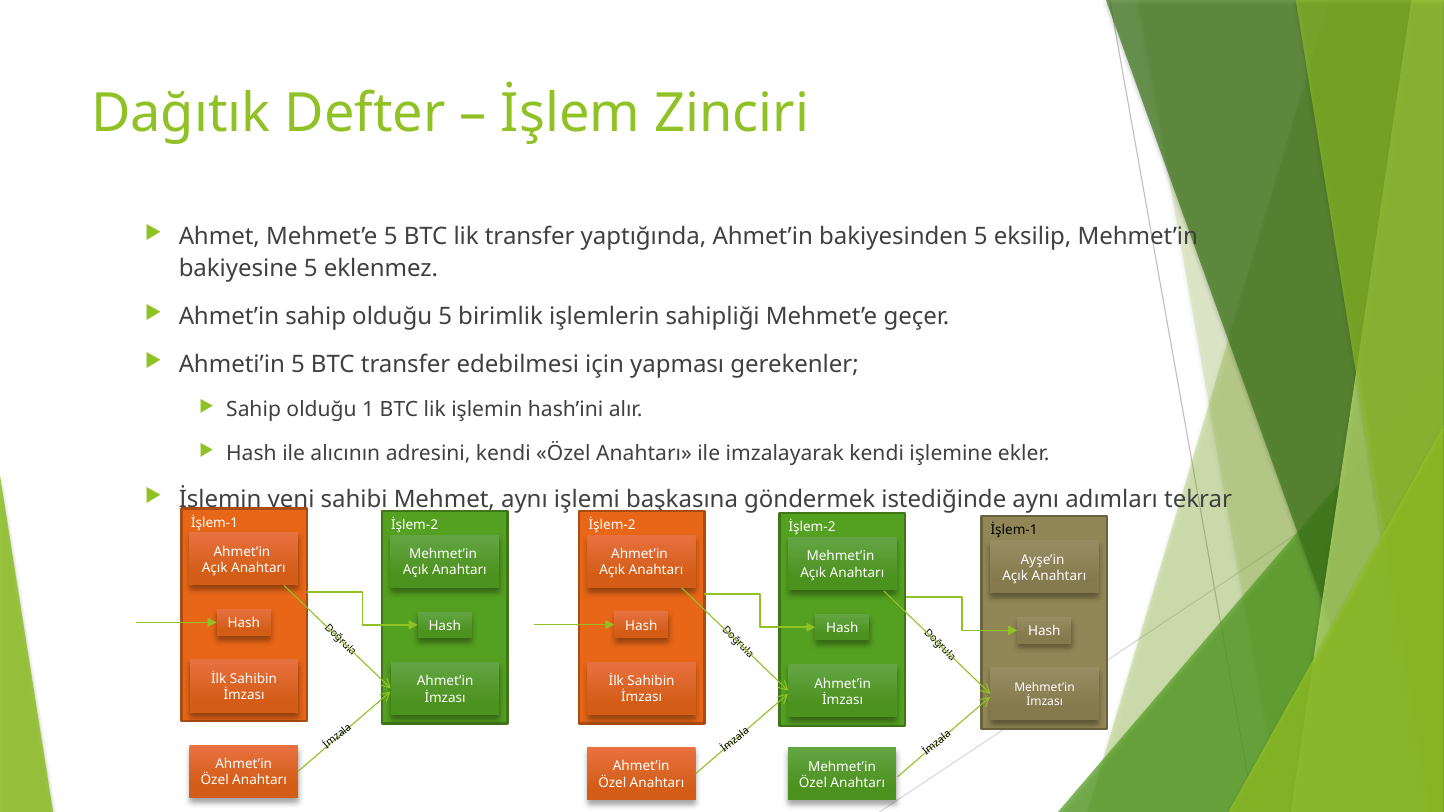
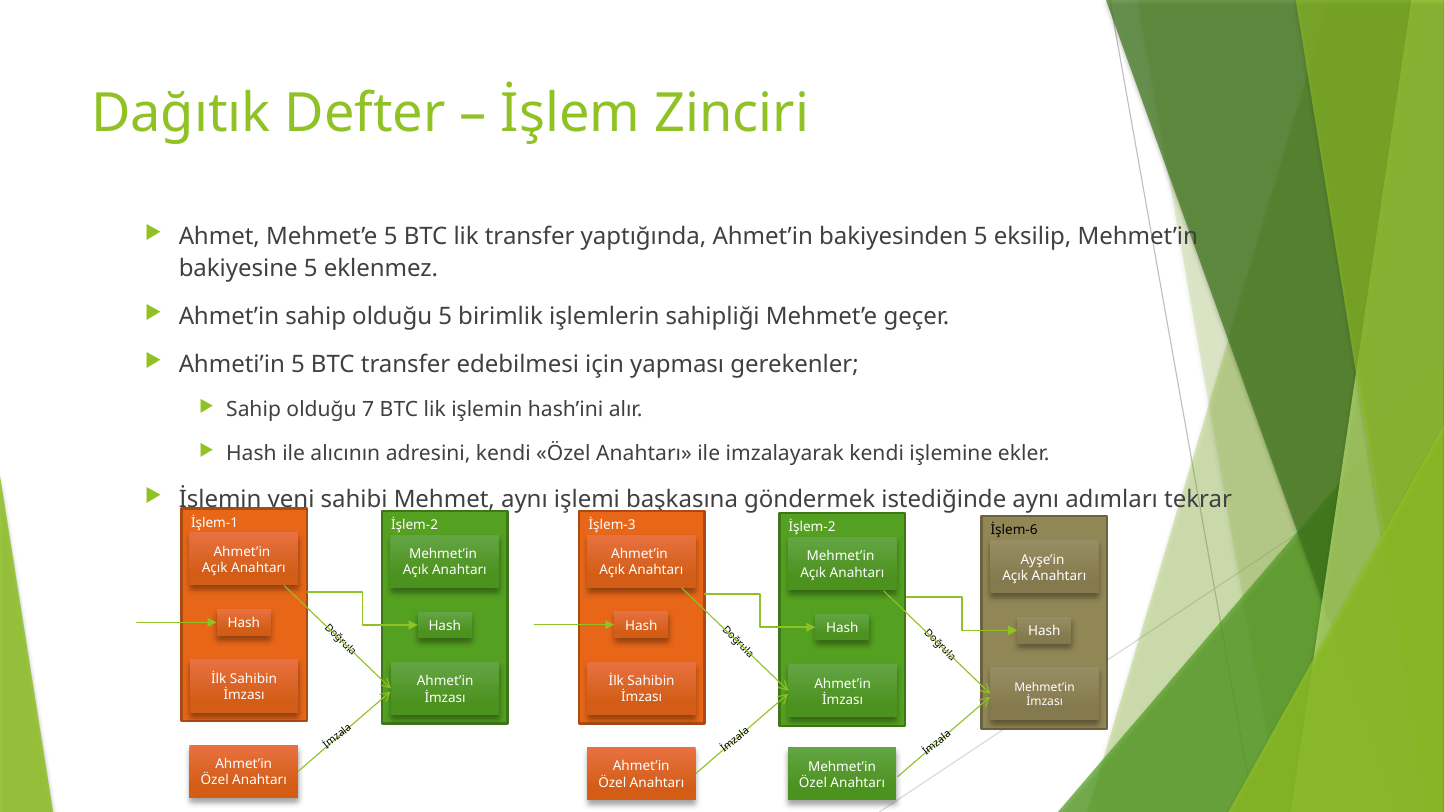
1: 1 -> 7 (368, 410)
İşlem-2: İşlem-2 -> İşlem-3 (612, 525)
İşlem-1: İşlem-1 -> İşlem-6 (1014, 531)
